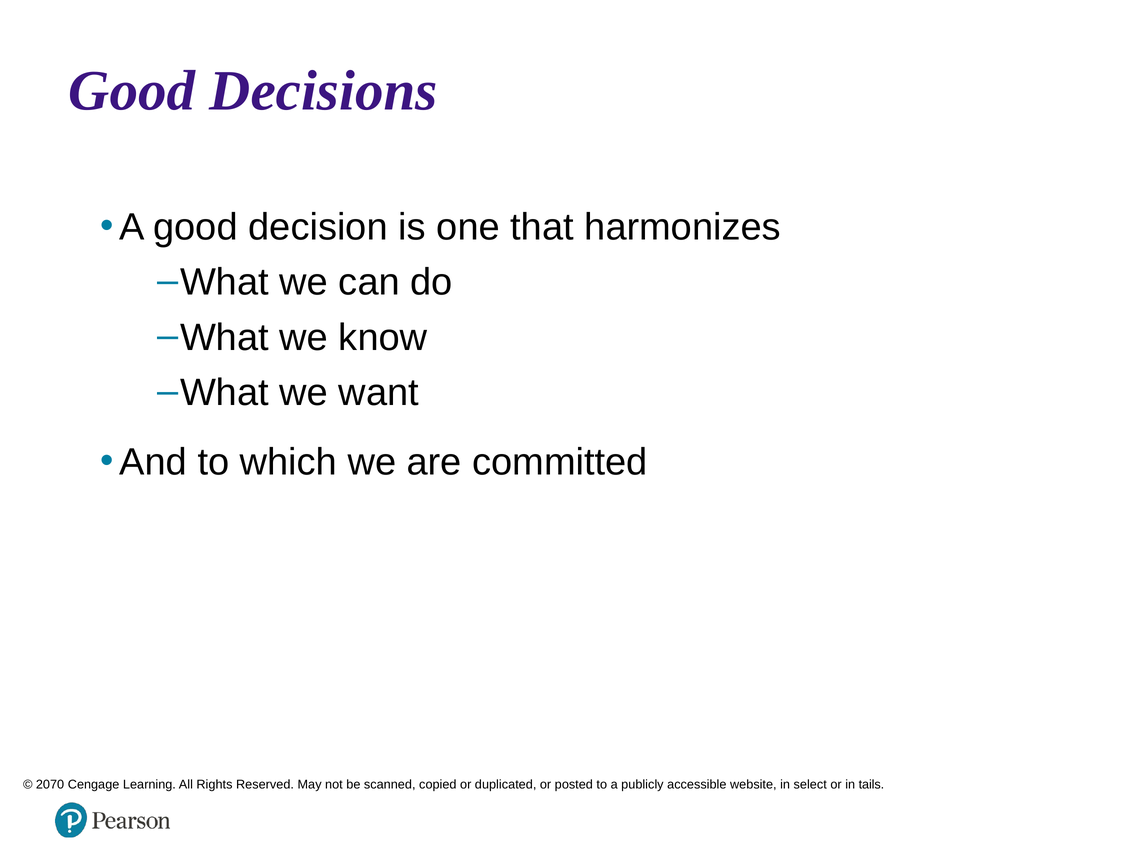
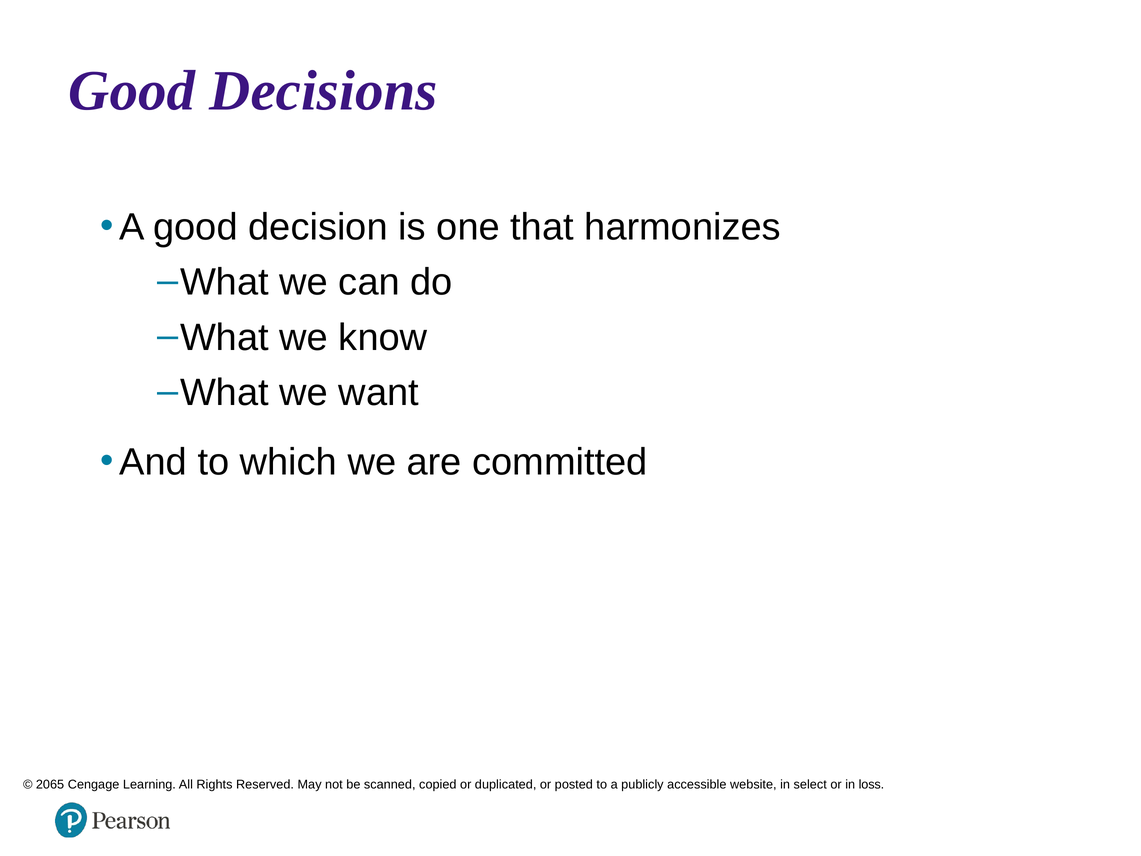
2070: 2070 -> 2065 (50, 784)
tails: tails -> loss (871, 784)
